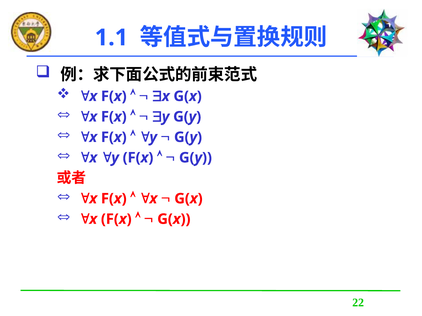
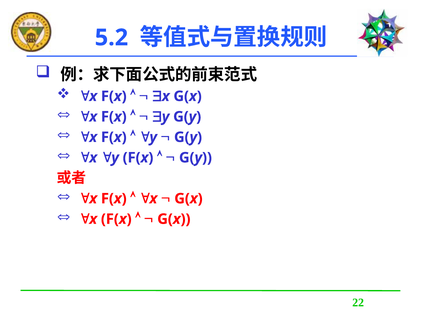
1.1: 1.1 -> 5.2 (111, 38)
